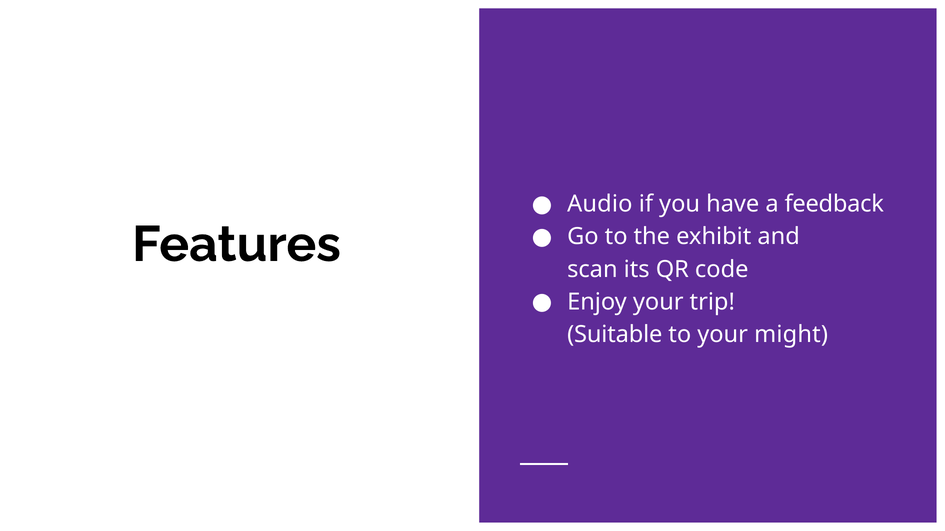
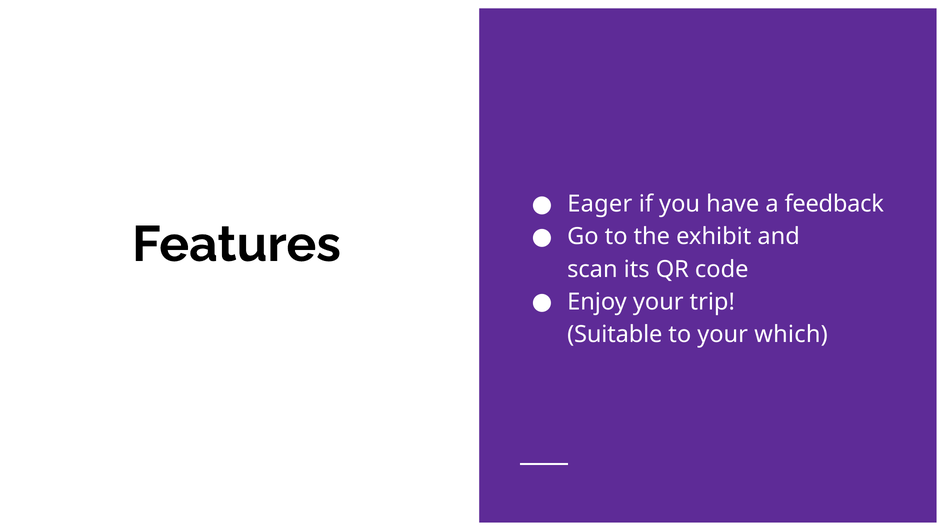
Audio: Audio -> Eager (600, 204)
might: might -> which (791, 335)
